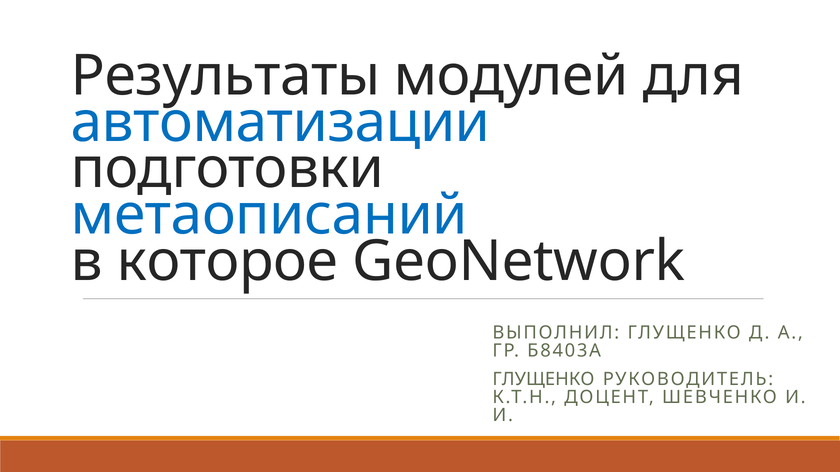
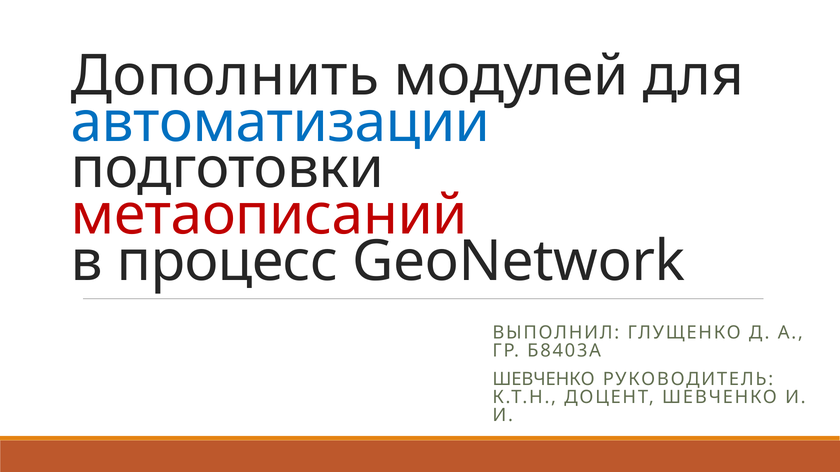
Результаты: Результаты -> Дополнить (225, 76)
метаописаний colour: blue -> red (269, 215)
которое: которое -> процесс (228, 262)
ГЛУЩЕНКО: ГЛУЩЕНКО -> ШЕВЧЕНКО (544, 380)
